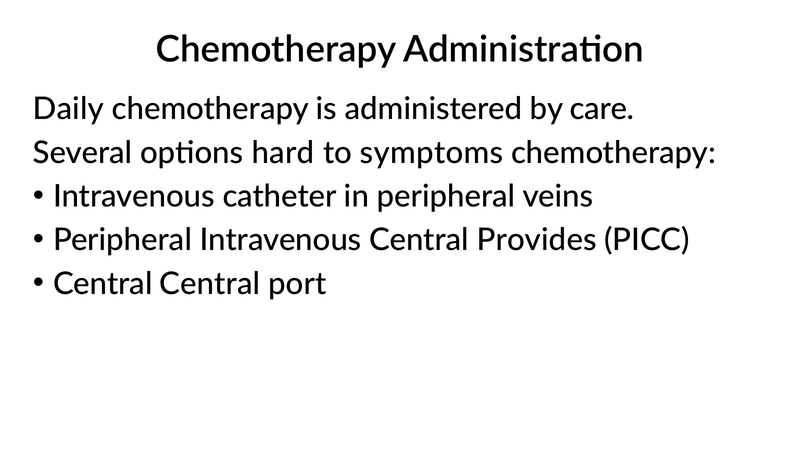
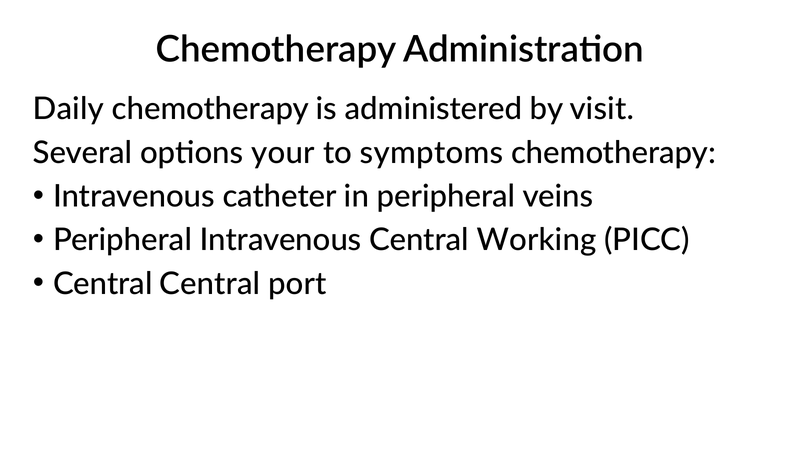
care: care -> visit (602, 109)
hard: hard -> your (283, 153)
Provides: Provides -> Working (537, 240)
